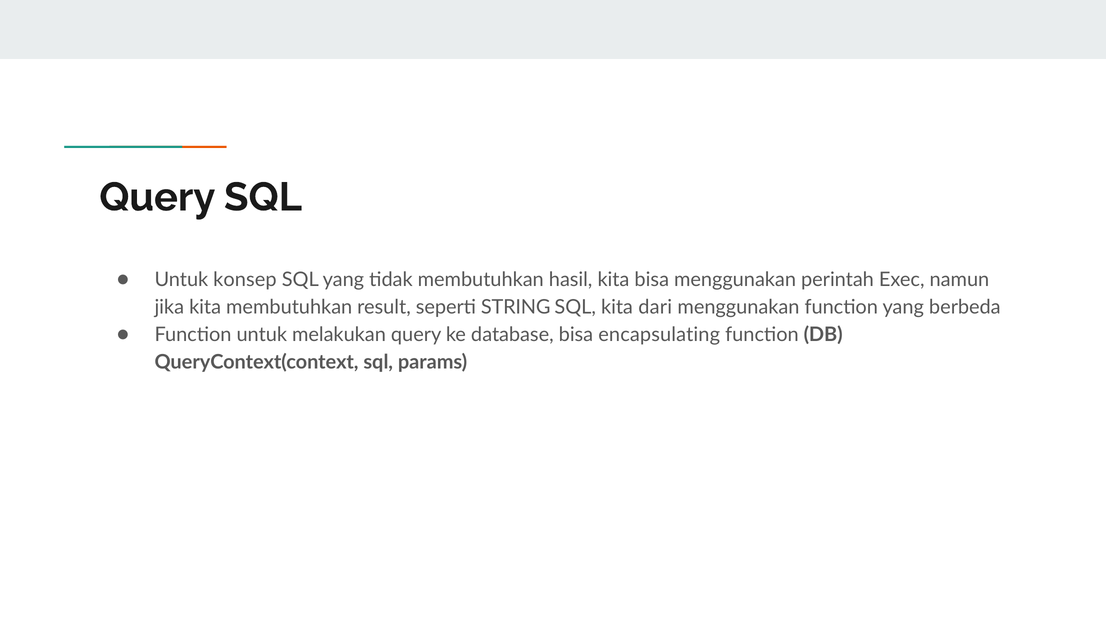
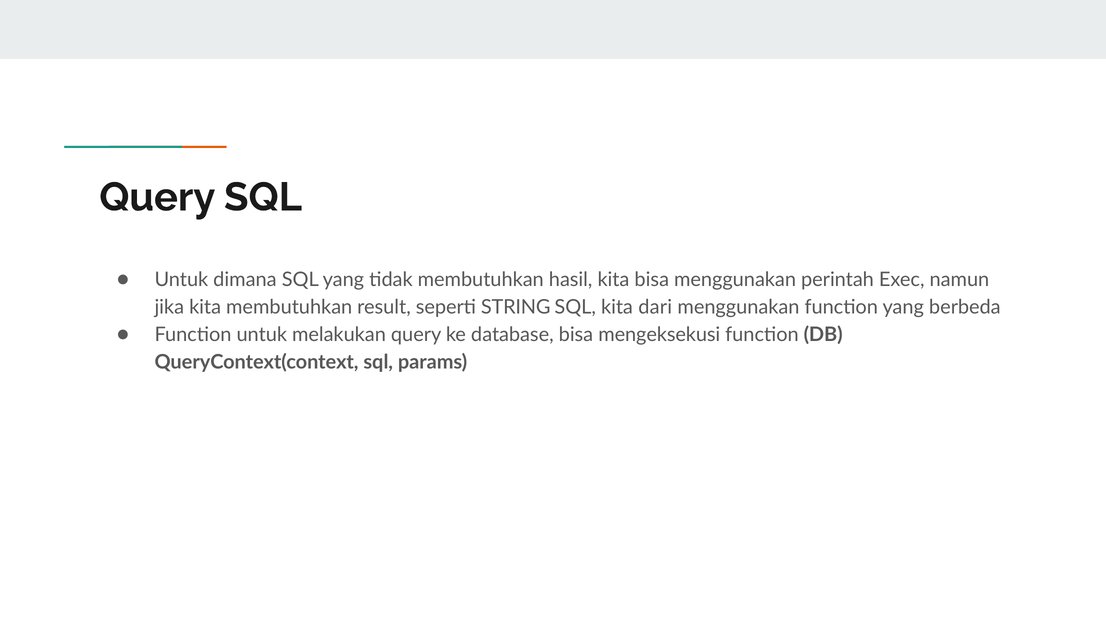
konsep: konsep -> dimana (245, 279)
encapsulating: encapsulating -> mengeksekusi (659, 335)
